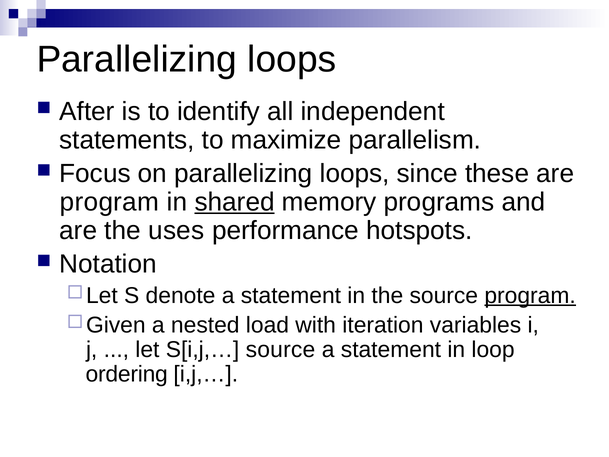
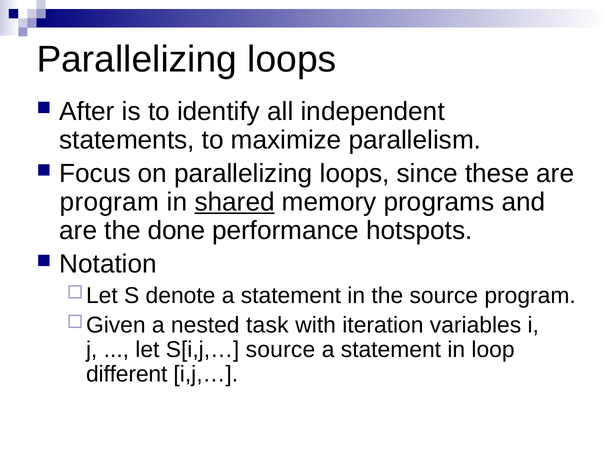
uses: uses -> done (177, 230)
program underline: present -> none (530, 295)
load: load -> task (267, 325)
ordering: ordering -> different (127, 374)
